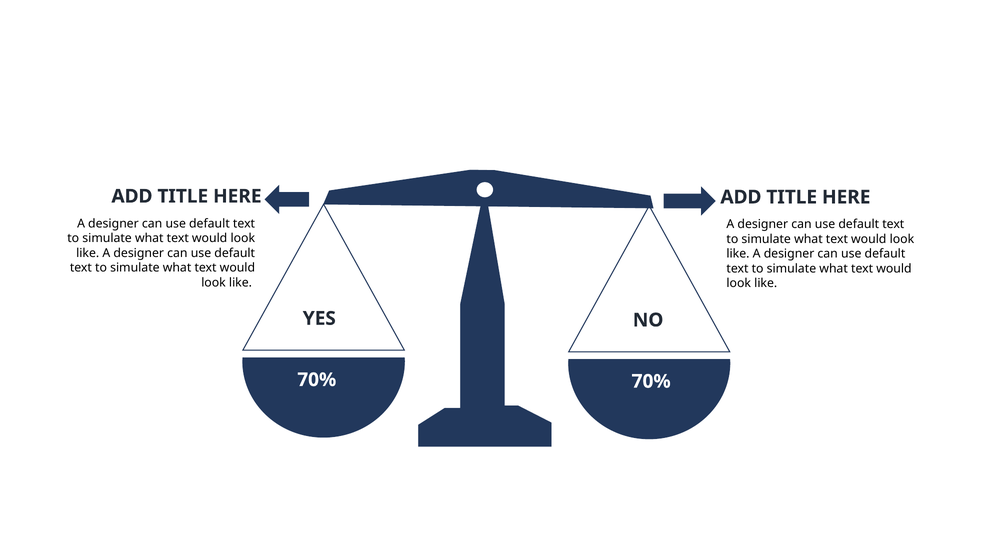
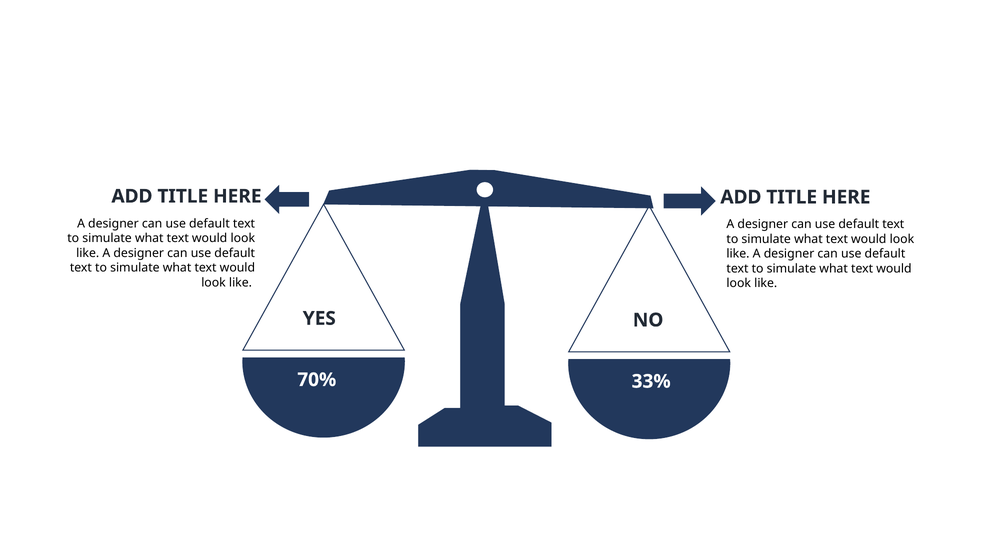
70%: 70% -> 33% (651, 381)
